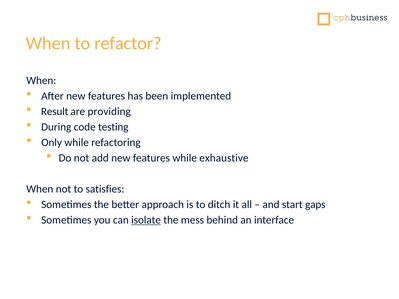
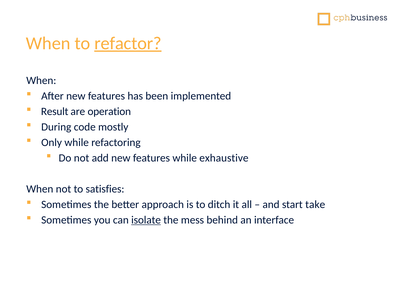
refactor underline: none -> present (128, 43)
providing: providing -> operation (109, 112)
testing: testing -> mostly (113, 127)
gaps: gaps -> take (315, 205)
